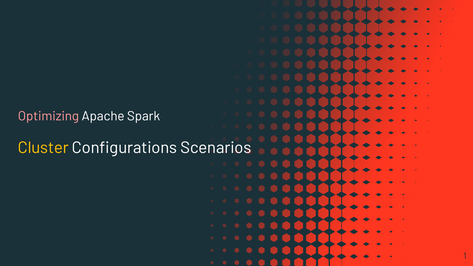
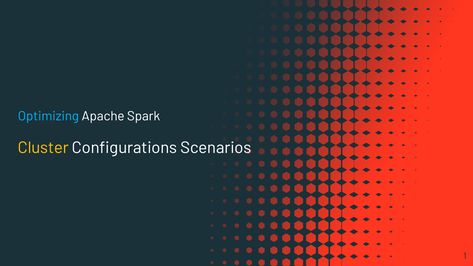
Optimizing colour: pink -> light blue (48, 116)
